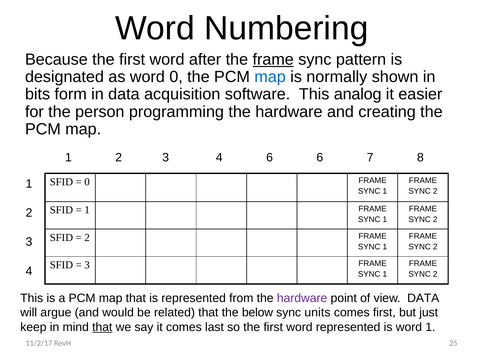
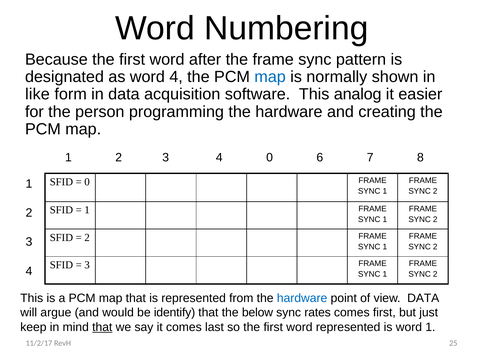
frame underline: present -> none (273, 59)
word 0: 0 -> 4 (176, 77)
bits: bits -> like (37, 94)
4 6: 6 -> 0 (270, 158)
hardware colour: purple -> blue (302, 298)
related: related -> identify (175, 313)
units: units -> rates (318, 313)
